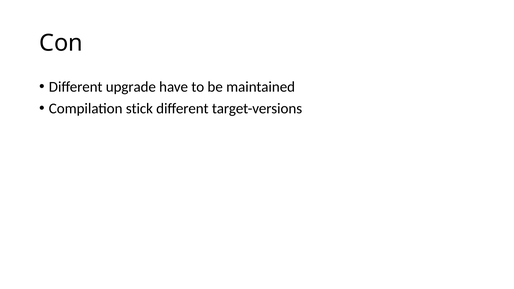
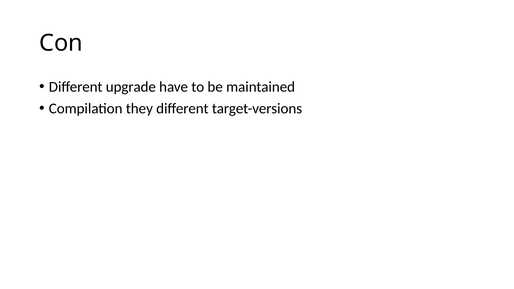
stick: stick -> they (139, 108)
